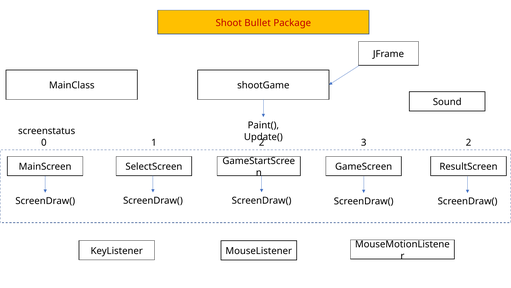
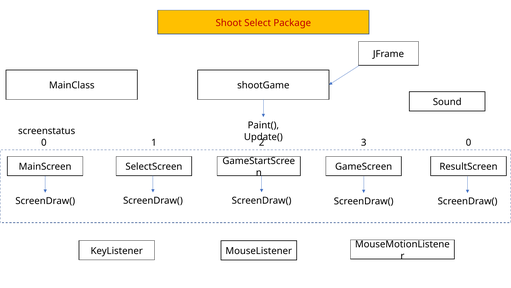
Bullet: Bullet -> Select (258, 23)
0 2: 2 -> 0 (469, 142)
